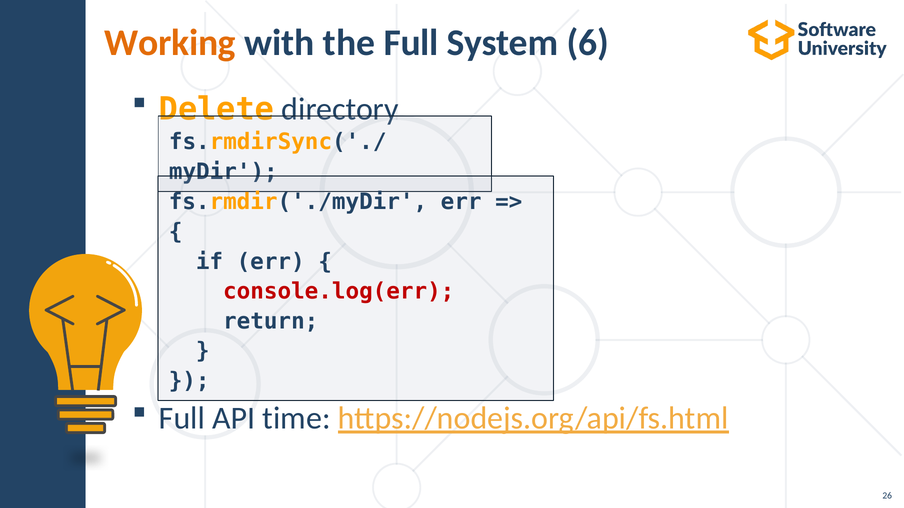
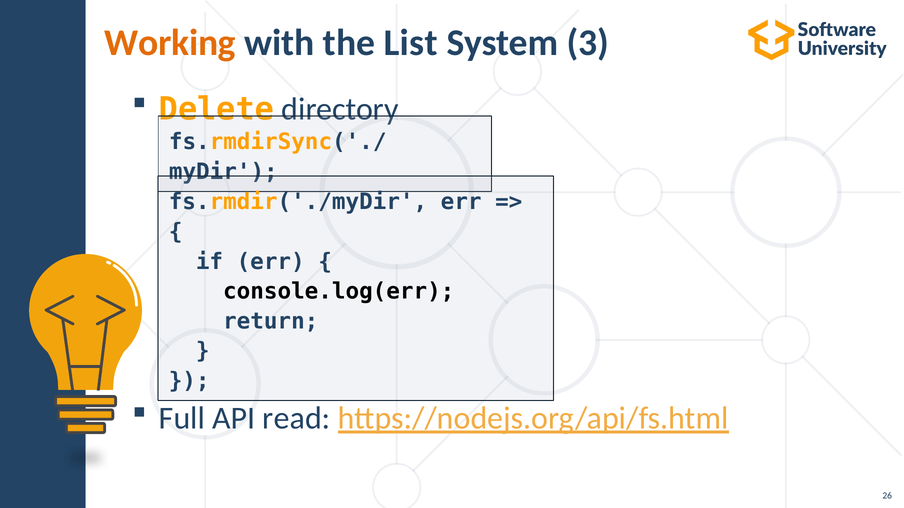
the Full: Full -> List (411, 43)
6: 6 -> 3 (588, 43)
console.log(err colour: red -> black (339, 292)
time: time -> read (296, 419)
